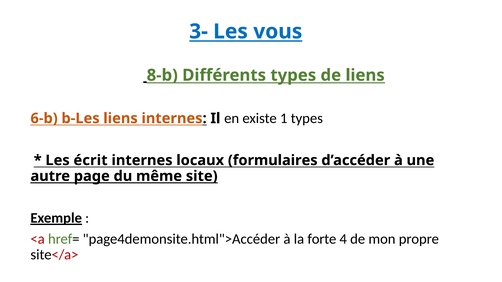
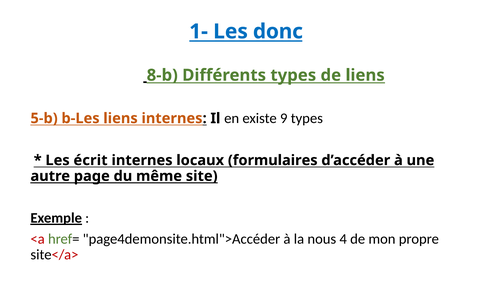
3-: 3- -> 1- (199, 32)
vous: vous -> donc (278, 32)
6-b: 6-b -> 5-b (44, 119)
1: 1 -> 9 (284, 119)
forte: forte -> nous (322, 239)
